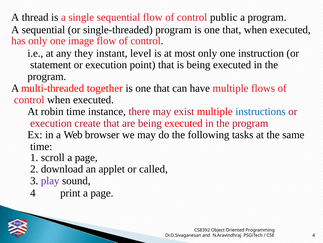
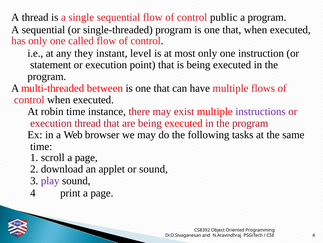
image: image -> called (81, 41)
together: together -> between (105, 88)
instructions colour: blue -> purple (261, 111)
execution create: create -> thread (88, 123)
or called: called -> sound (153, 169)
